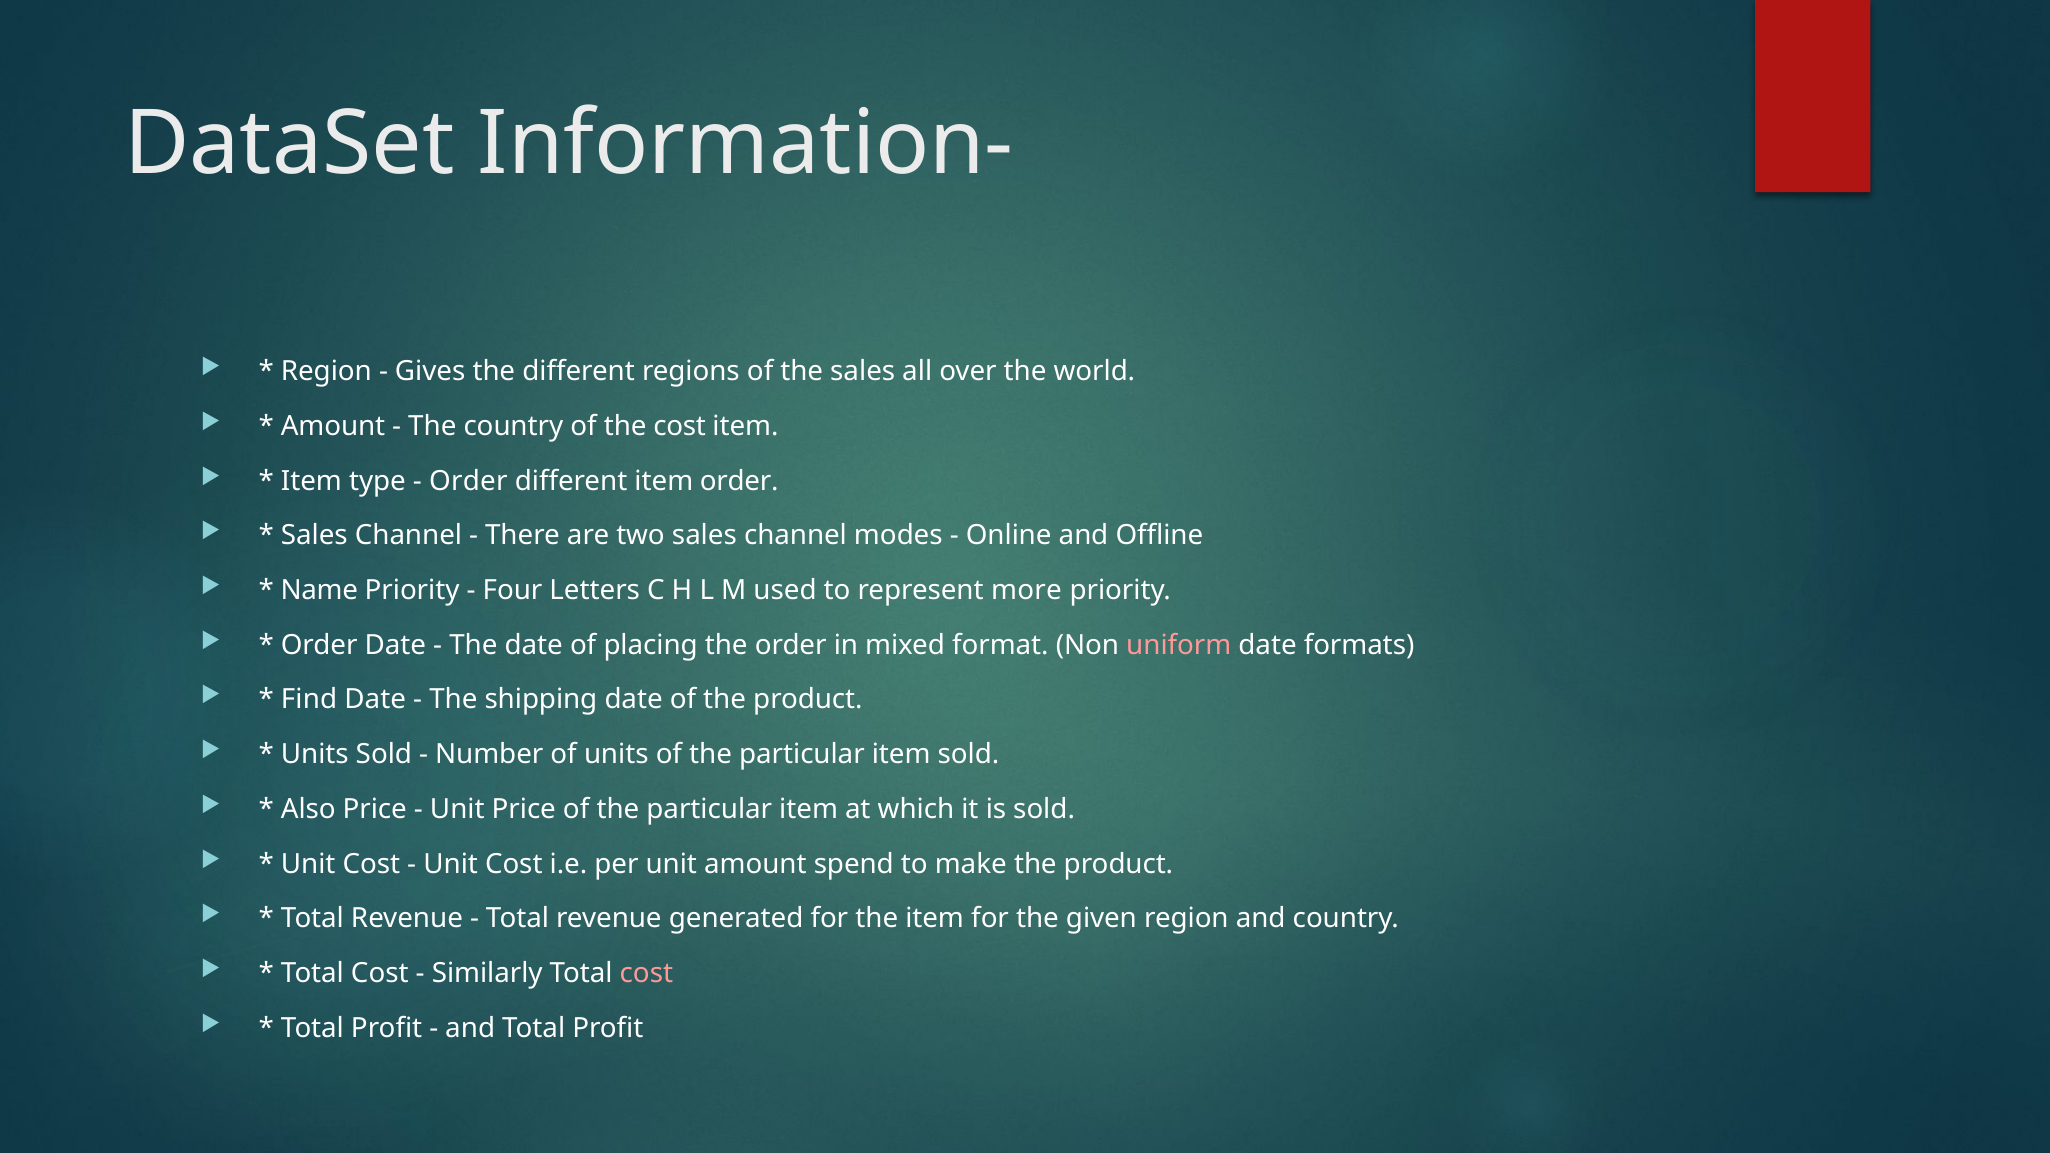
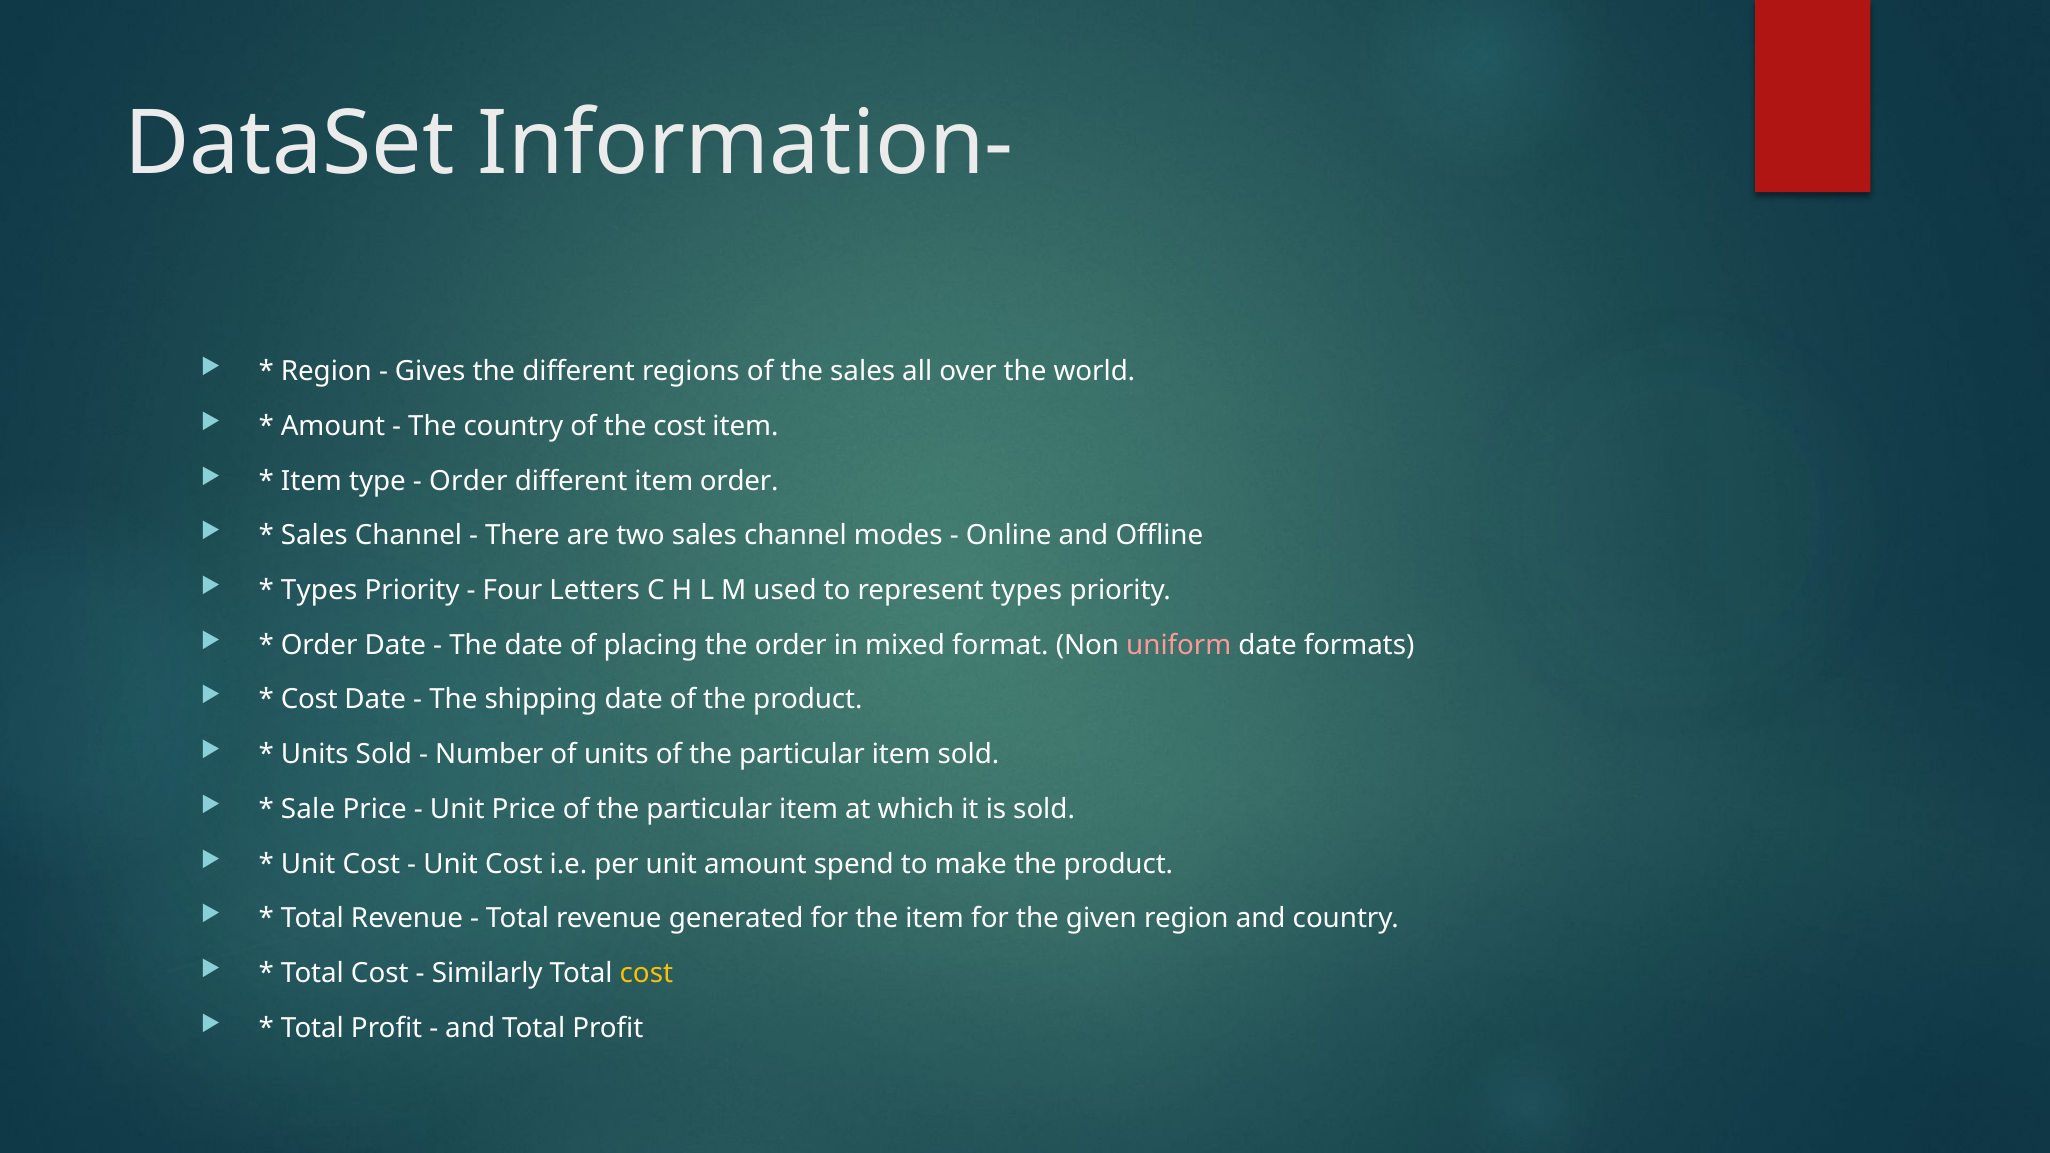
Name: Name -> Types (319, 590)
represent more: more -> types (1026, 590)
Find: Find -> Cost (309, 700)
Also: Also -> Sale (308, 809)
cost colour: pink -> yellow (646, 973)
